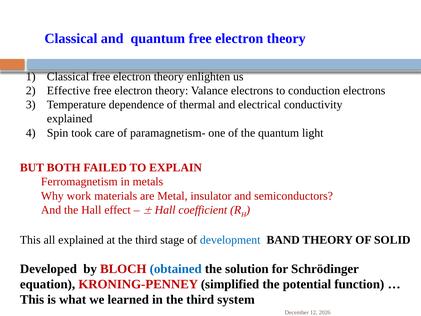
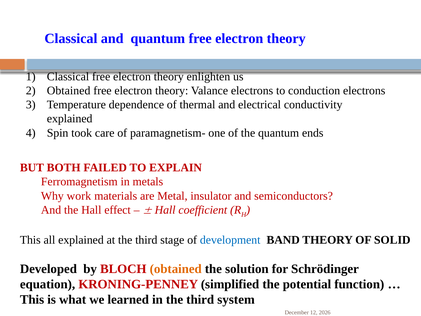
Effective: Effective -> Obtained (69, 91)
light: light -> ends (313, 133)
obtained colour: blue -> orange (176, 269)
